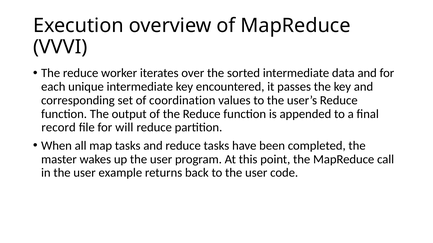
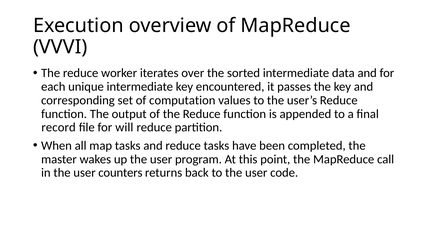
coordination: coordination -> computation (182, 100)
example: example -> counters (120, 173)
